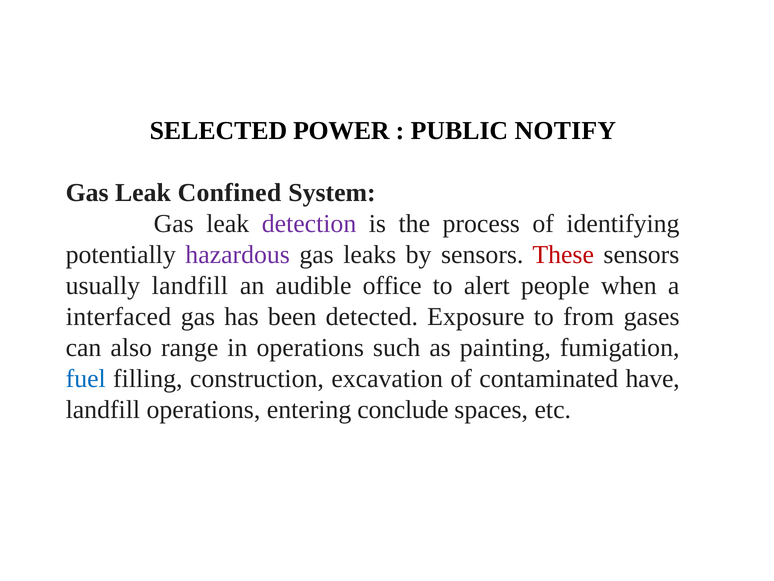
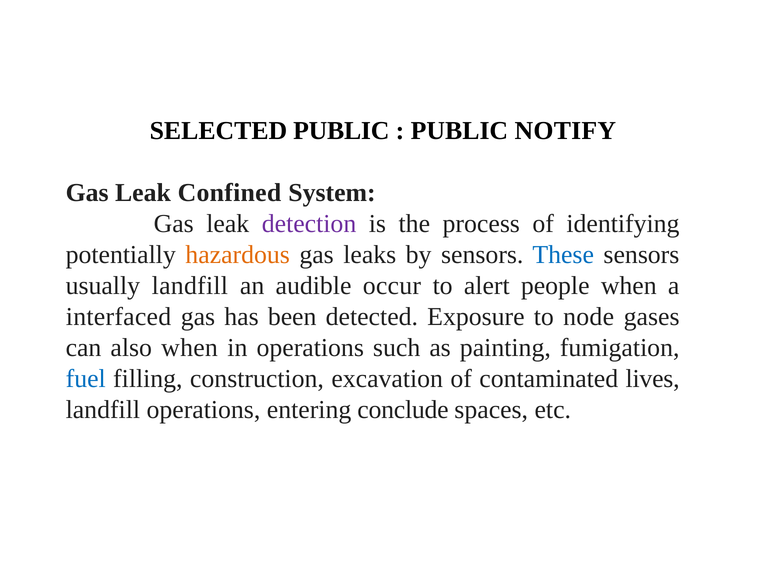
SELECTED POWER: POWER -> PUBLIC (341, 131)
hazardous colour: purple -> orange (238, 255)
These colour: red -> blue (563, 255)
office: office -> occur (392, 286)
from: from -> node (589, 316)
also range: range -> when (190, 347)
have: have -> lives (653, 378)
